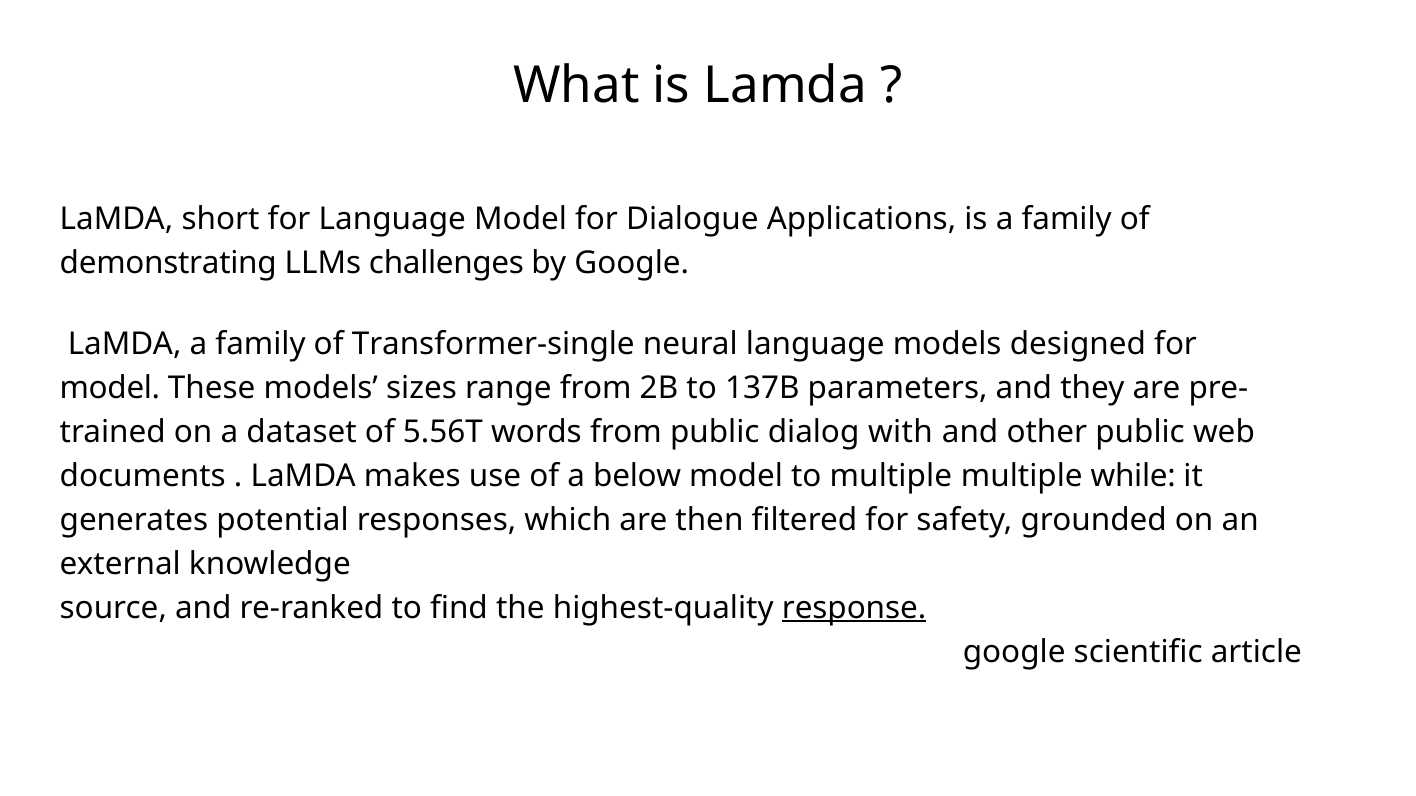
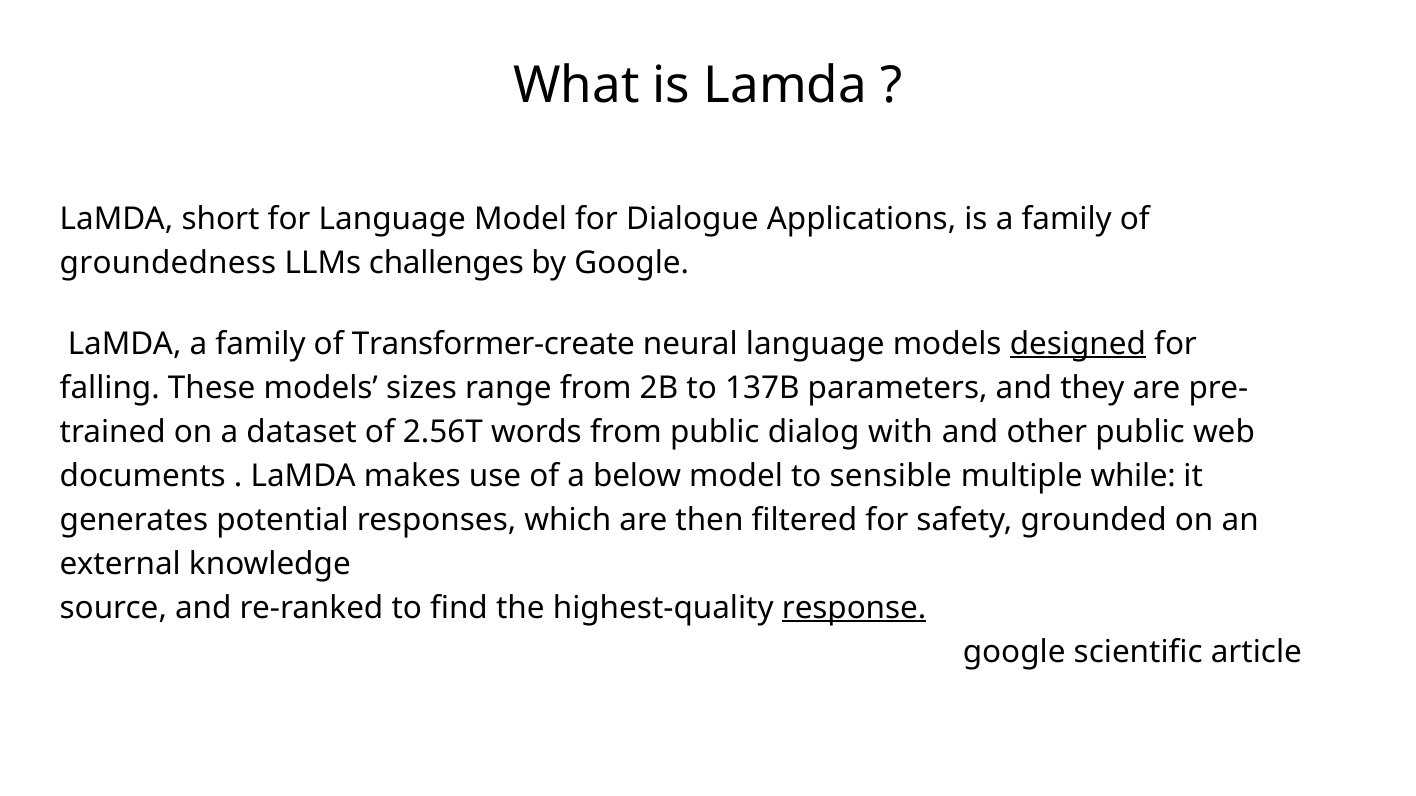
demonstrating: demonstrating -> groundedness (168, 264)
Transformer-single: Transformer-single -> Transformer-create (493, 344)
designed underline: none -> present (1078, 344)
model: model -> falling (110, 388)
5.56T: 5.56T -> 2.56T (443, 432)
to multiple: multiple -> sensible (891, 476)
